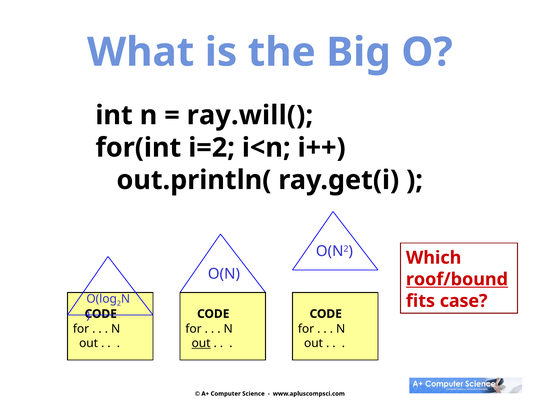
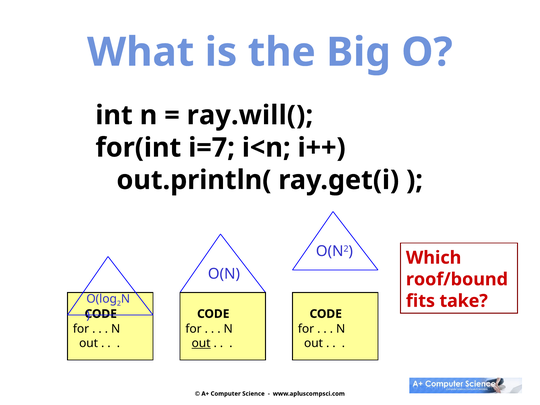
i=2: i=2 -> i=7 (212, 148)
roof/bound underline: present -> none (457, 279)
case: case -> take (464, 301)
